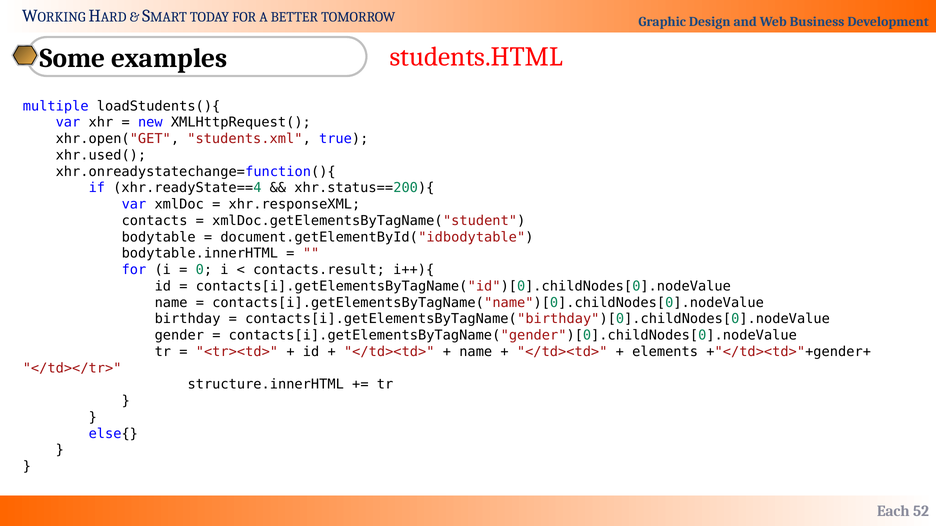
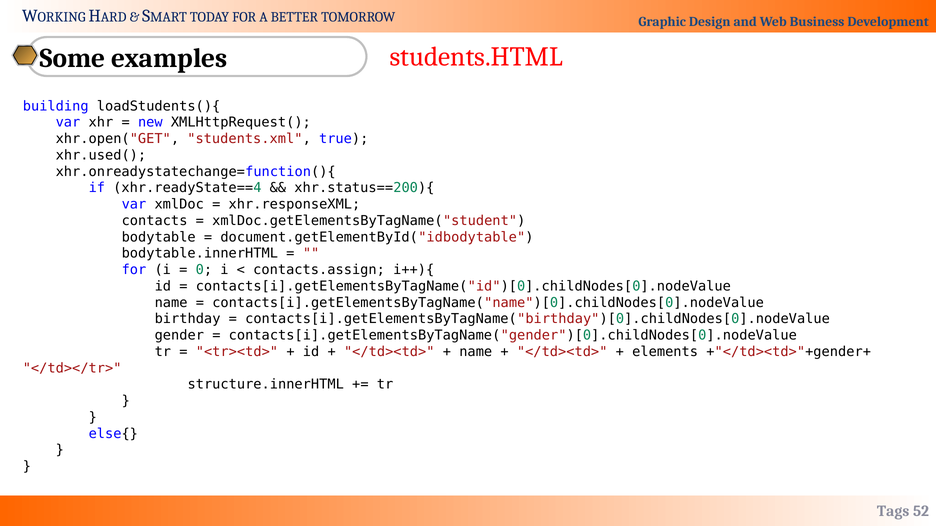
multiple: multiple -> building (56, 106)
contacts.result: contacts.result -> contacts.assign (319, 270)
Each: Each -> Tags (893, 512)
